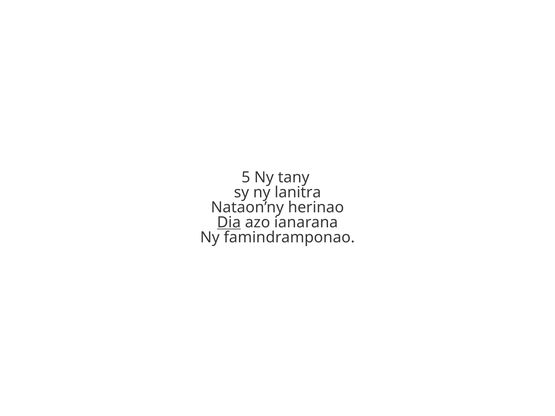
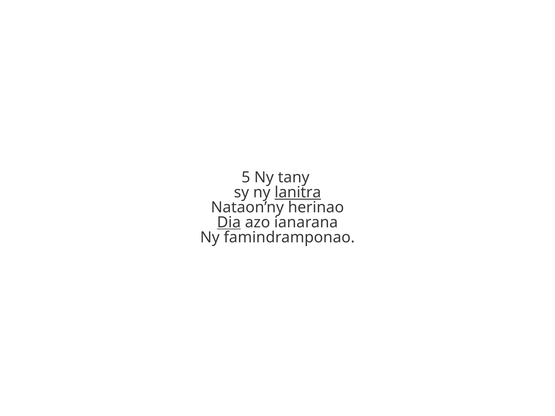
lanitra underline: none -> present (298, 193)
